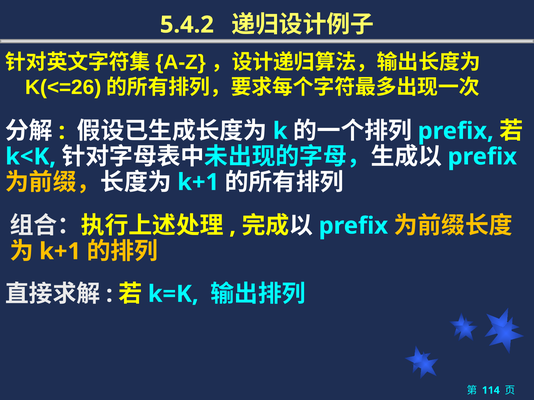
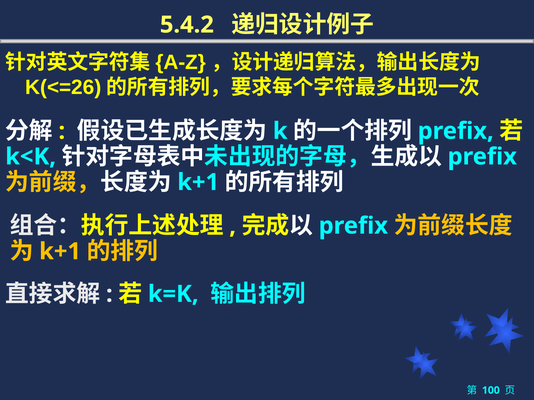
114: 114 -> 100 (491, 391)
